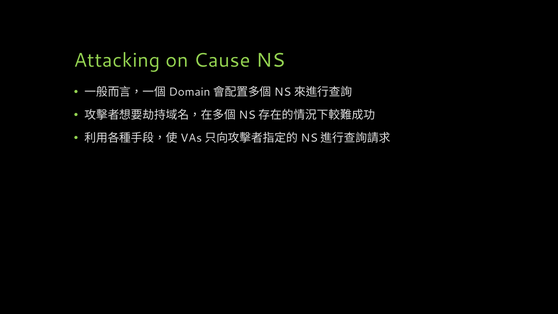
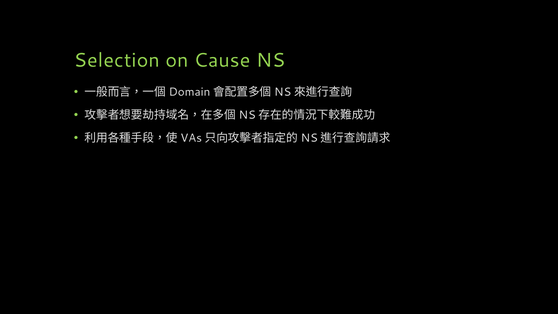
Attacking: Attacking -> Selection (117, 60)
